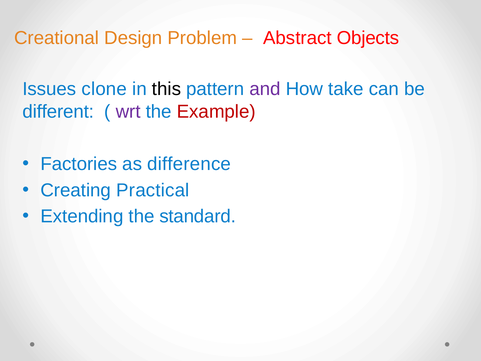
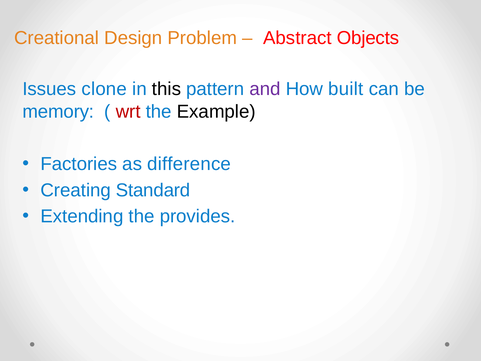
take: take -> built (346, 89)
different: different -> memory (58, 111)
wrt colour: purple -> red (128, 111)
Example colour: red -> black (216, 111)
Practical: Practical -> Standard (153, 190)
standard: standard -> provides (198, 216)
